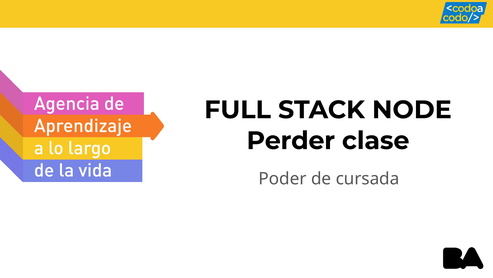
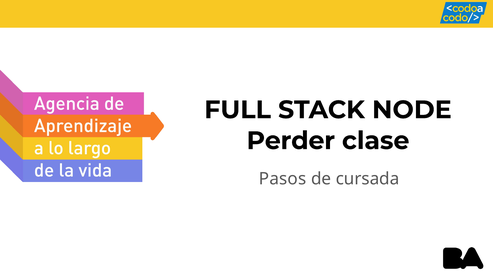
Poder: Poder -> Pasos (283, 179)
